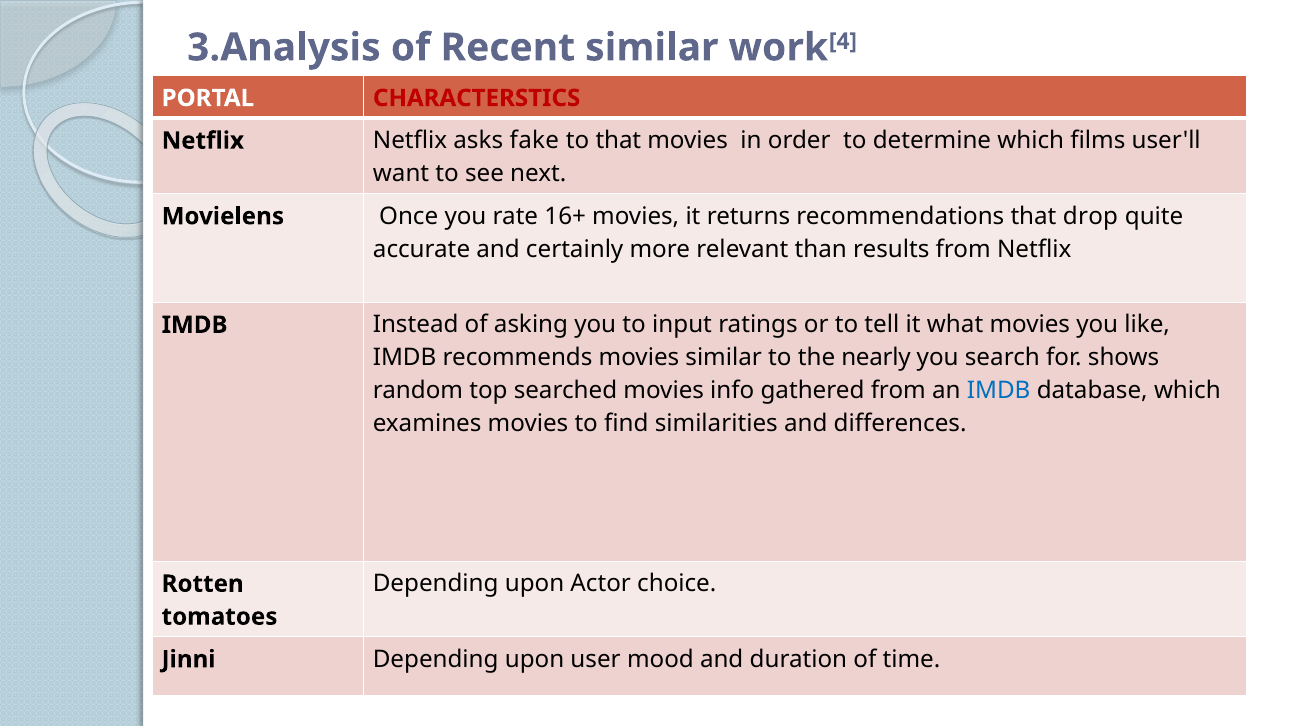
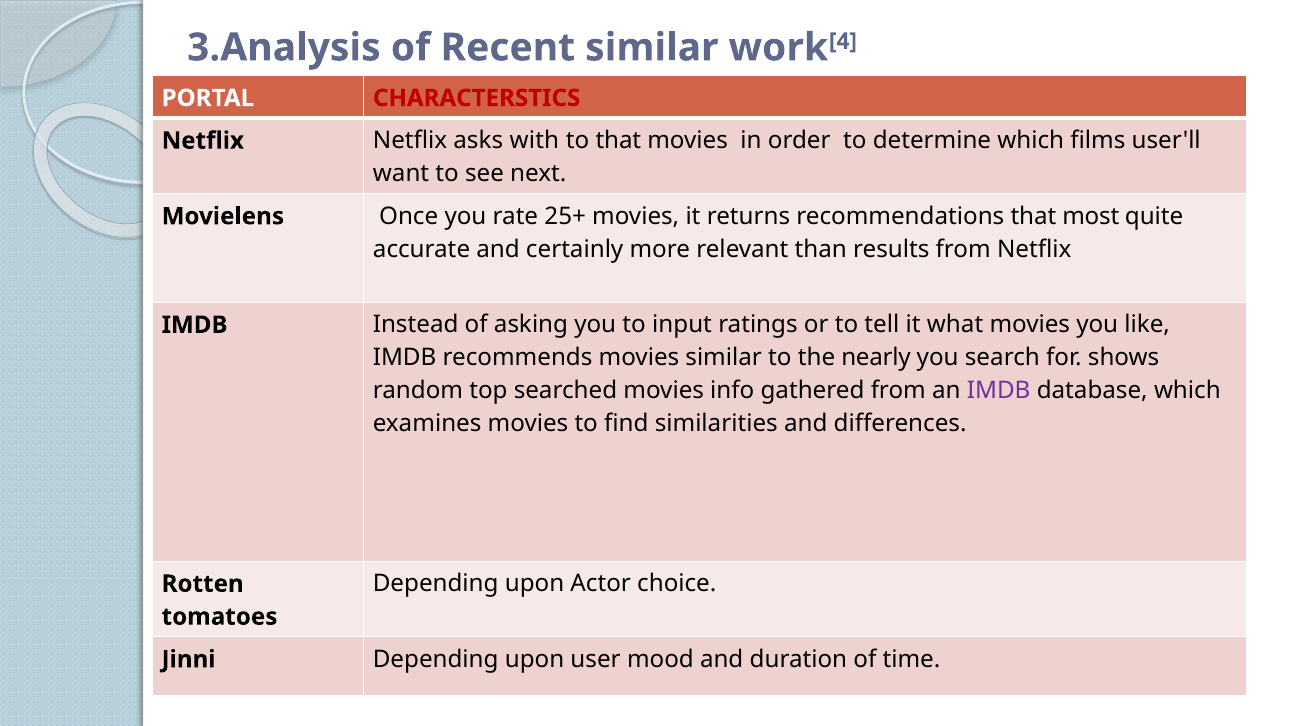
fake: fake -> with (534, 141)
16+: 16+ -> 25+ (565, 216)
drop: drop -> most (1091, 216)
IMDB colour: blue -> purple (999, 391)
